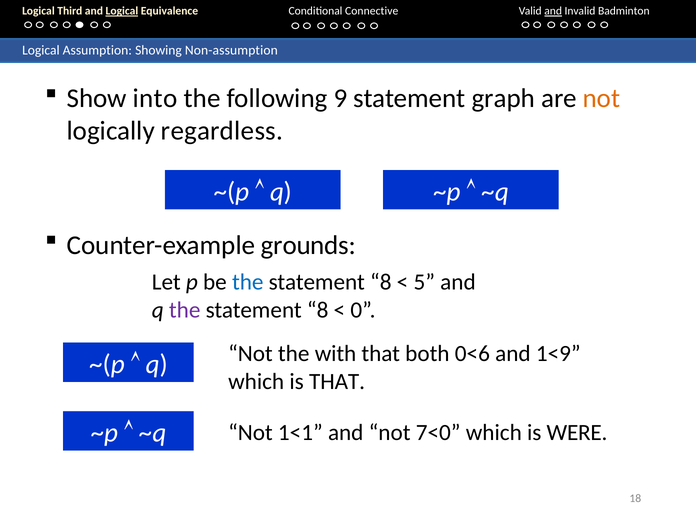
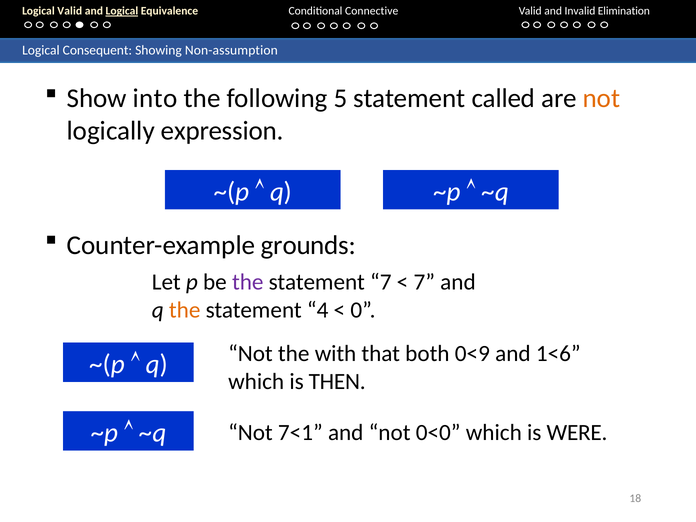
Logical Third: Third -> Valid (70, 11)
and underline: present -> none (553, 11)
Badminton: Badminton -> Elimination (624, 11)
Assumption: Assumption -> Consequent (97, 50)
9: 9 -> 5 (341, 99)
graph: graph -> called (503, 99)
regardless: regardless -> expression (222, 131)
the colour: blue -> purple (248, 282)
8: 8 -> 7 (381, 282)
5: 5 -> 7 (424, 282)
the colour: purple -> orange (185, 310)
8: 8 -> 4 (318, 310)
0<6: 0<6 -> 0<9 (472, 354)
1<9: 1<9 -> 1<6 (558, 354)
is THAT: THAT -> THEN (337, 382)
1<1: 1<1 -> 7<1 (300, 433)
7<0: 7<0 -> 0<0 (438, 433)
